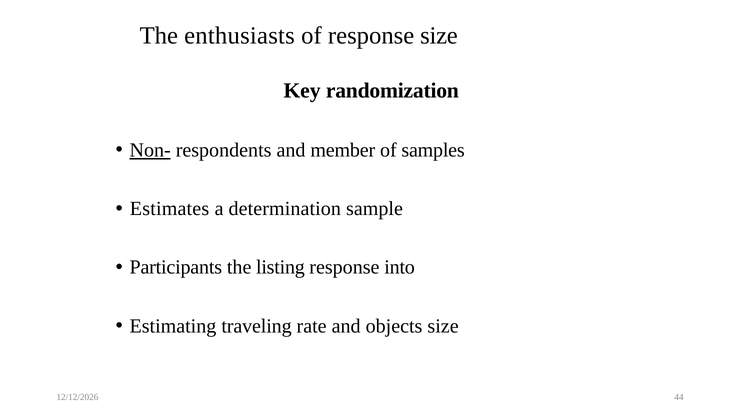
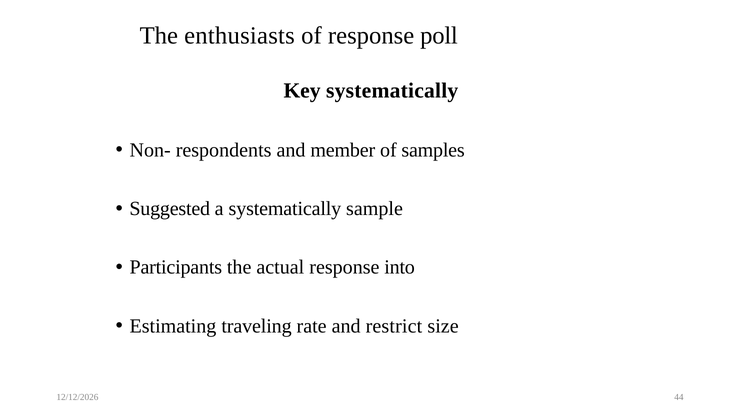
response size: size -> poll (439, 35)
Key randomization: randomization -> systematically (392, 91)
Non- underline: present -> none (150, 150)
Estimates: Estimates -> Suggested (170, 209)
a determination: determination -> systematically (285, 209)
listing: listing -> actual (280, 268)
objects: objects -> restrict (394, 326)
